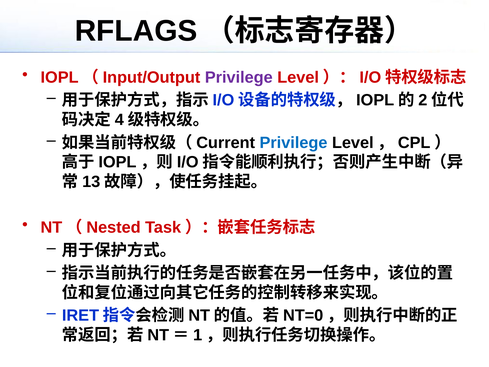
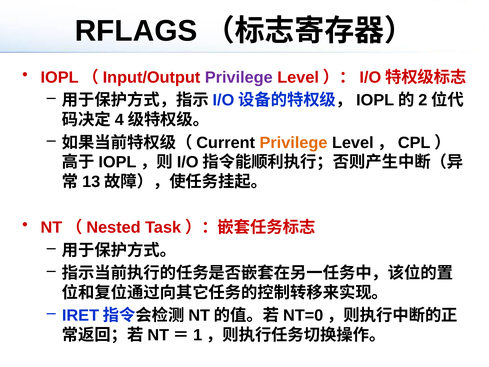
Privilege colour: blue -> orange (293, 143)
